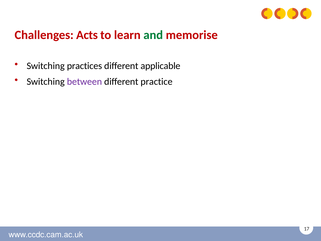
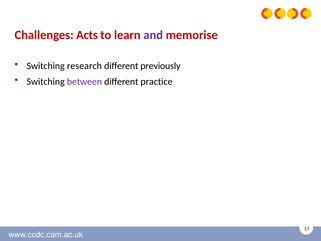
and colour: green -> purple (153, 35)
practices: practices -> research (84, 66)
applicable: applicable -> previously (160, 66)
